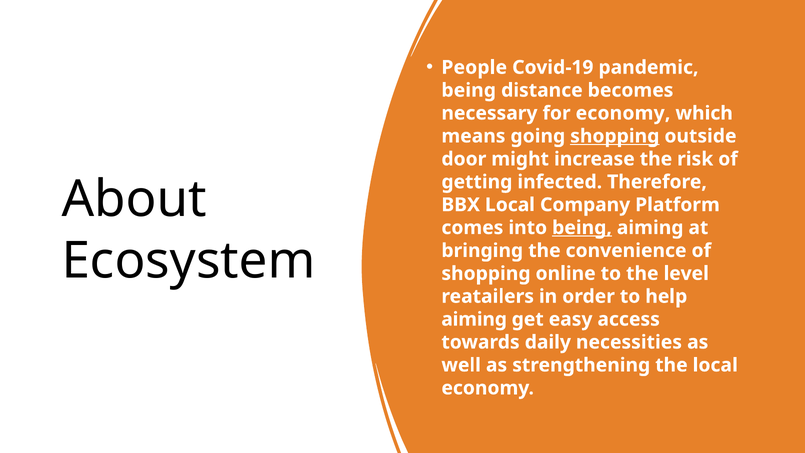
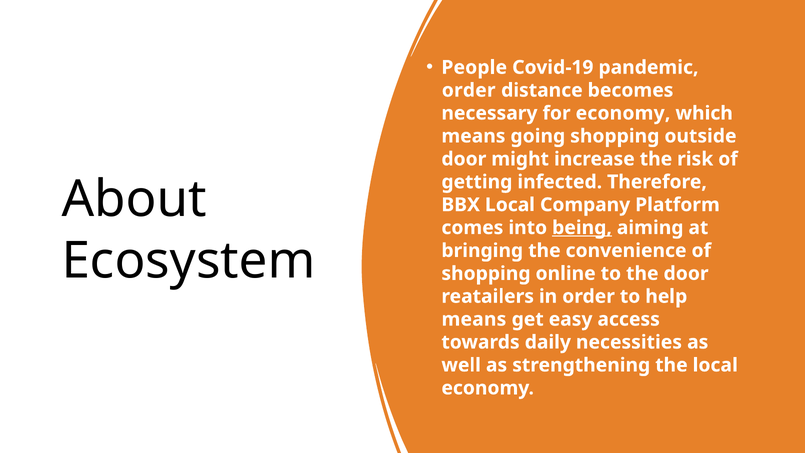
being: being -> order (469, 90)
shopping underline: present -> none (615, 136)
the level: level -> door (686, 273)
aiming: aiming -> means (474, 319)
